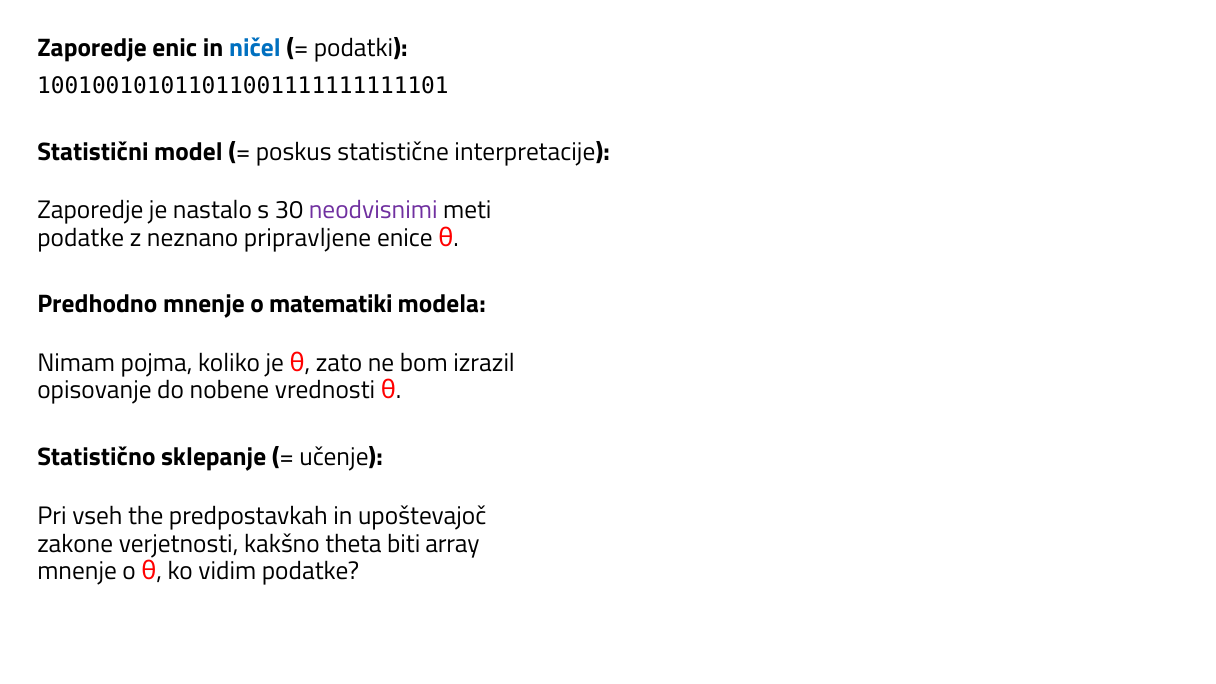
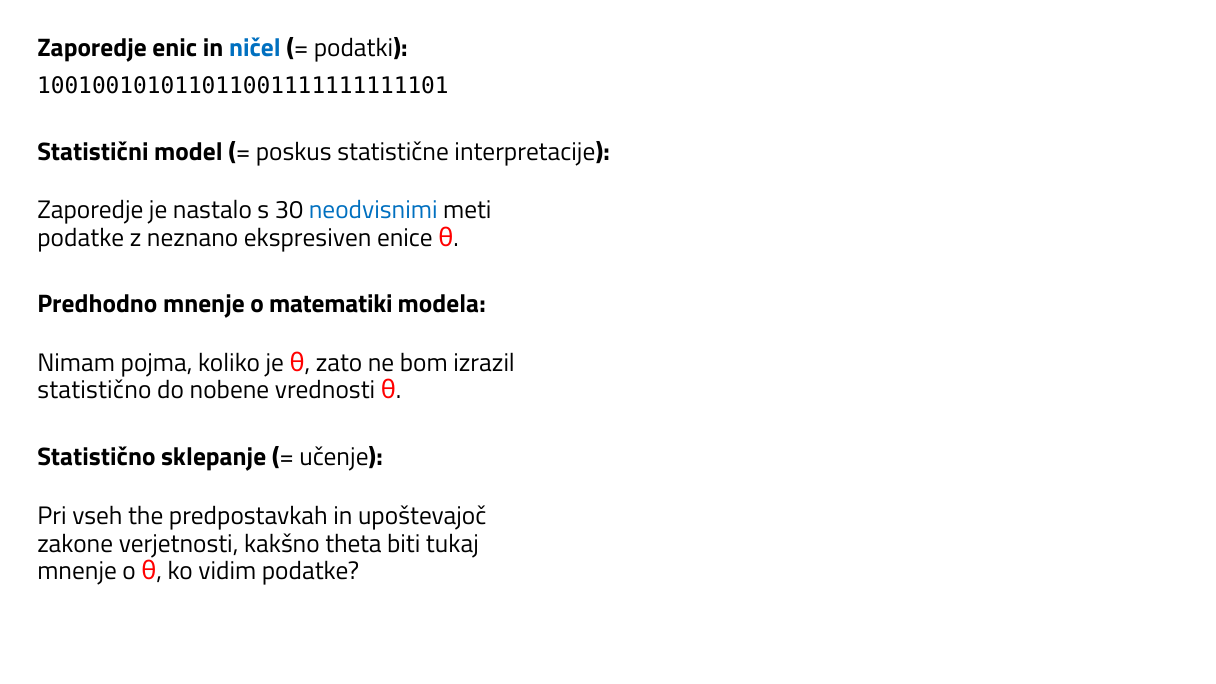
neodvisnimi colour: purple -> blue (373, 210)
pripravljene: pripravljene -> ekspresiven (308, 238)
opisovanje: opisovanje -> statistično (94, 391)
array: array -> tukaj (452, 544)
